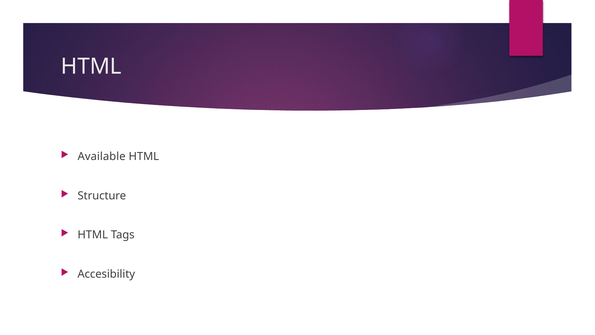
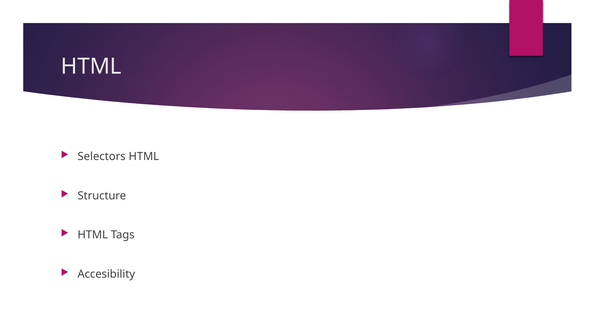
Available: Available -> Selectors (102, 156)
